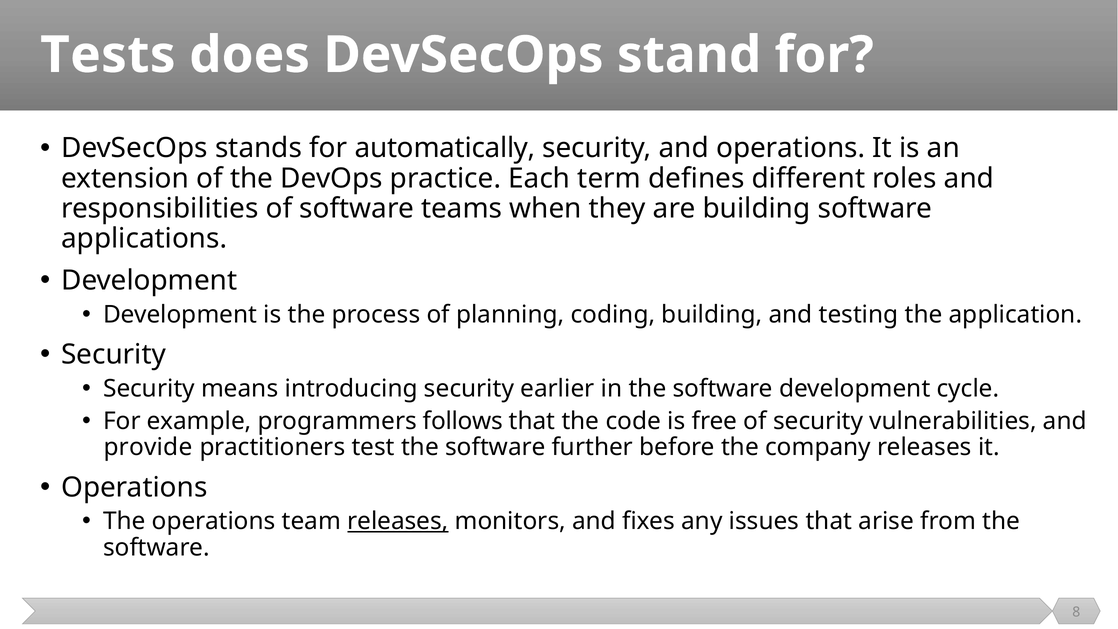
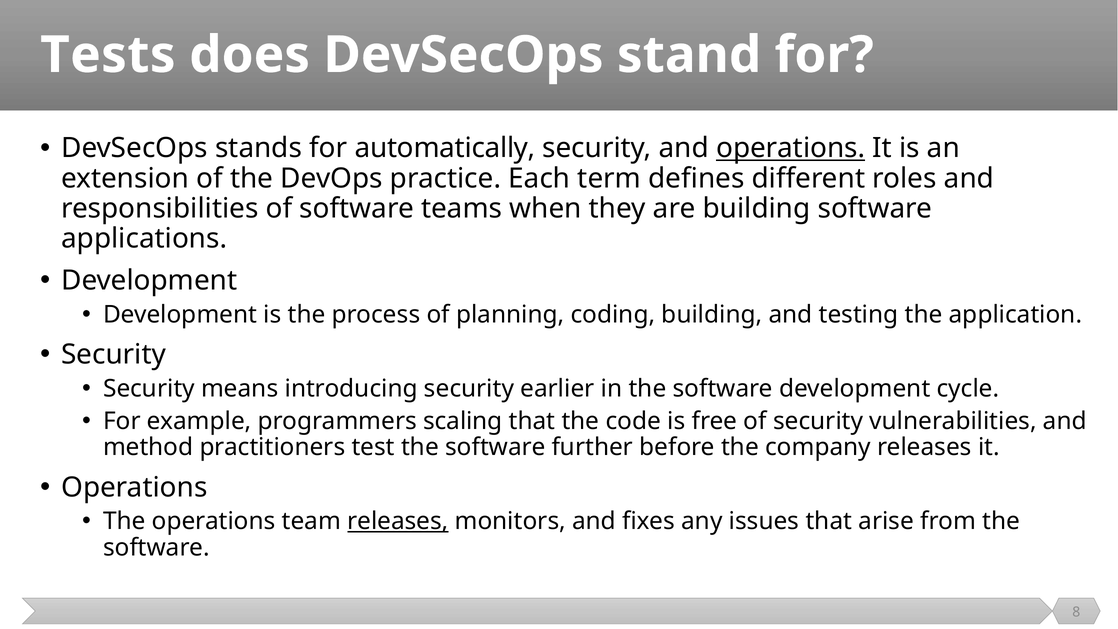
operations underline: none -> present (791, 148)
follows: follows -> scaling (463, 421)
provide: provide -> method (148, 447)
